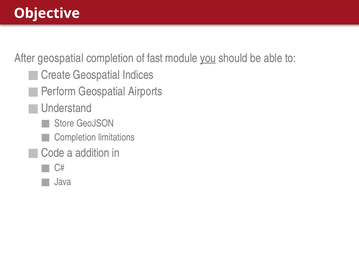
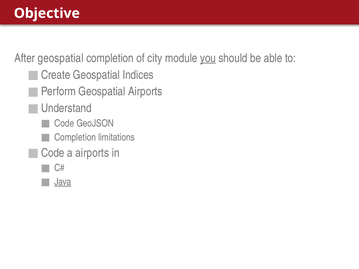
fast: fast -> city (155, 58)
Store: Store -> Code (64, 123)
a addition: addition -> airports (92, 153)
Java underline: none -> present (63, 182)
